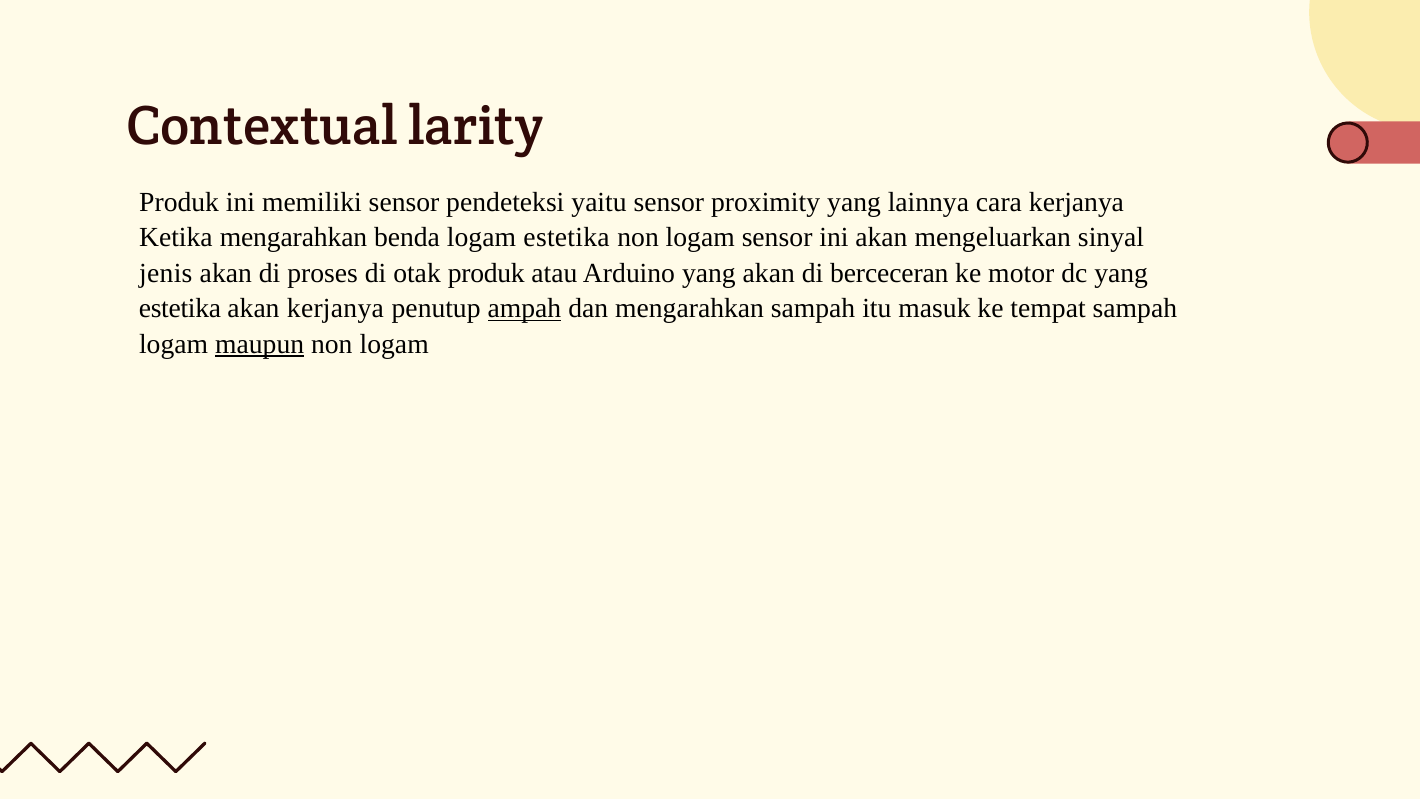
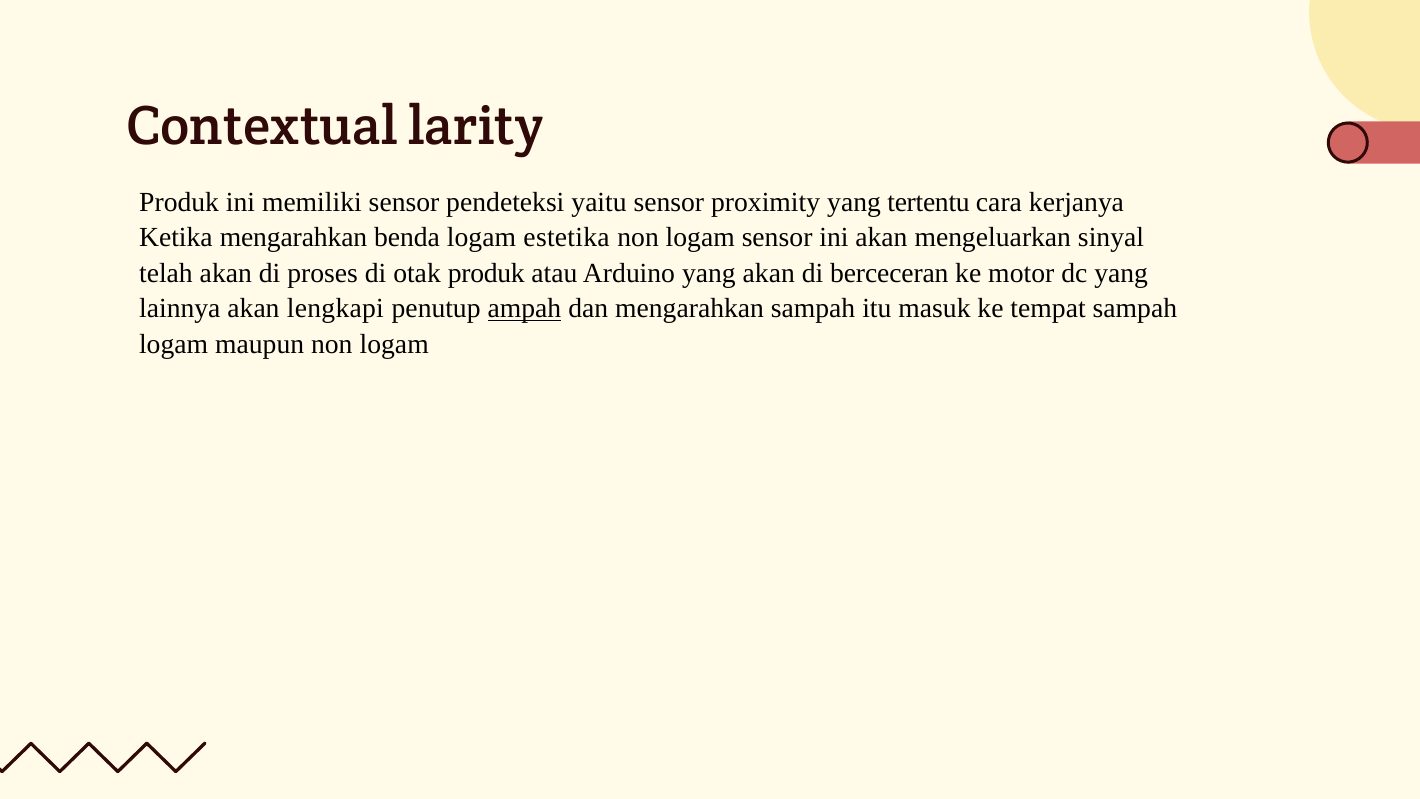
lainnya: lainnya -> tertentu (929, 202)
jenis: jenis -> telah (166, 273)
estetika: estetika -> lainnya (180, 309)
akan kerjanya: kerjanya -> lengkapi (335, 309)
maupun underline: present -> none (260, 344)
